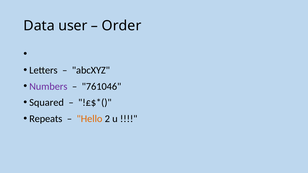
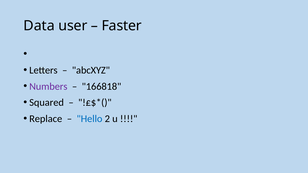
Order: Order -> Faster (122, 26)
761046: 761046 -> 166818 (102, 87)
Repeats: Repeats -> Replace (46, 119)
Hello colour: orange -> blue (90, 119)
